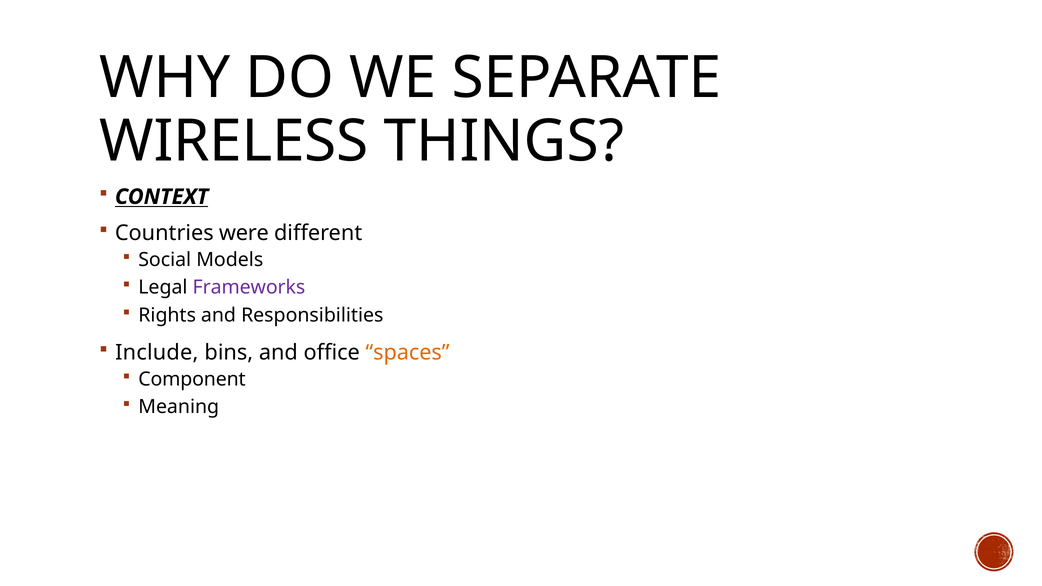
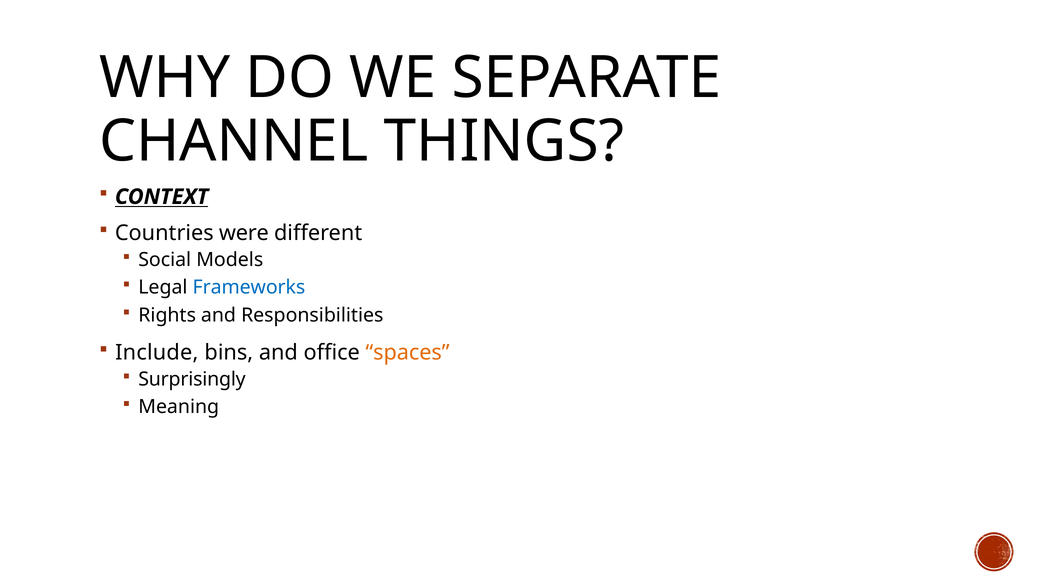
WIRELESS: WIRELESS -> CHANNEL (234, 141)
Frameworks colour: purple -> blue (249, 288)
Component: Component -> Surprisingly (192, 379)
